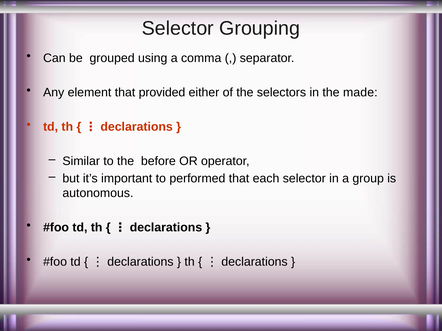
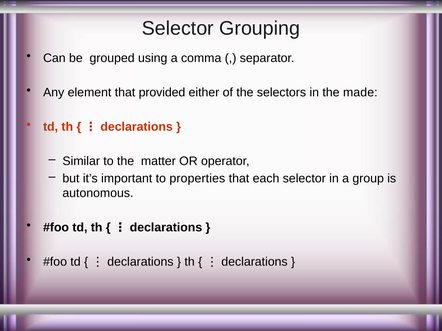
before: before -> matter (158, 161)
performed: performed -> properties (197, 179)
